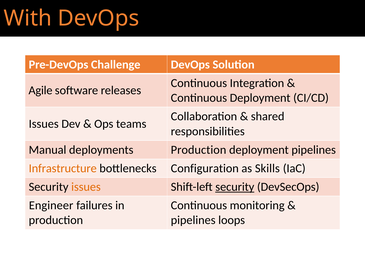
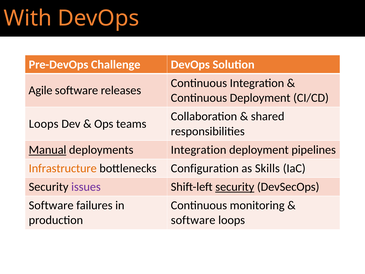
Issues: Issues -> Loops (44, 124)
Manual underline: none -> present (48, 150)
deployments Production: Production -> Integration (199, 150)
issues colour: orange -> purple (86, 187)
Engineer: Engineer -> Software (51, 205)
pipelines: pipelines -> software (193, 220)
